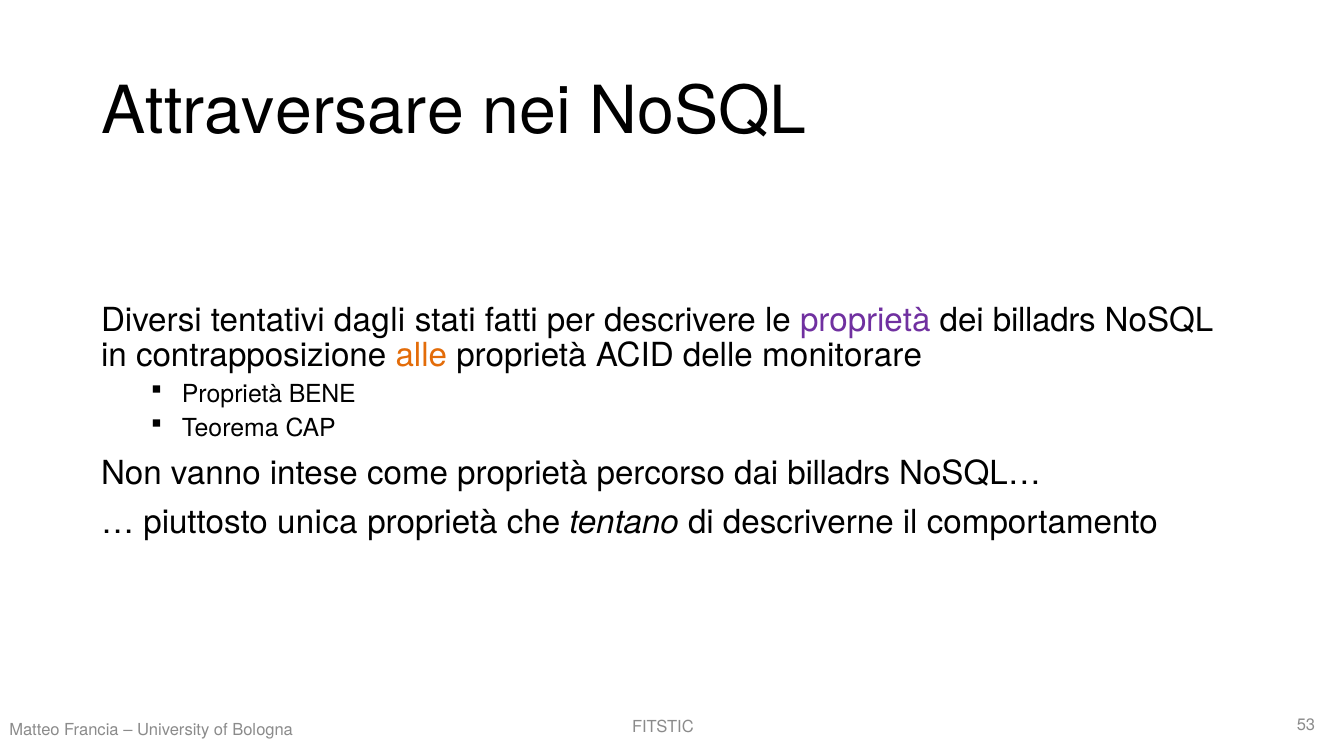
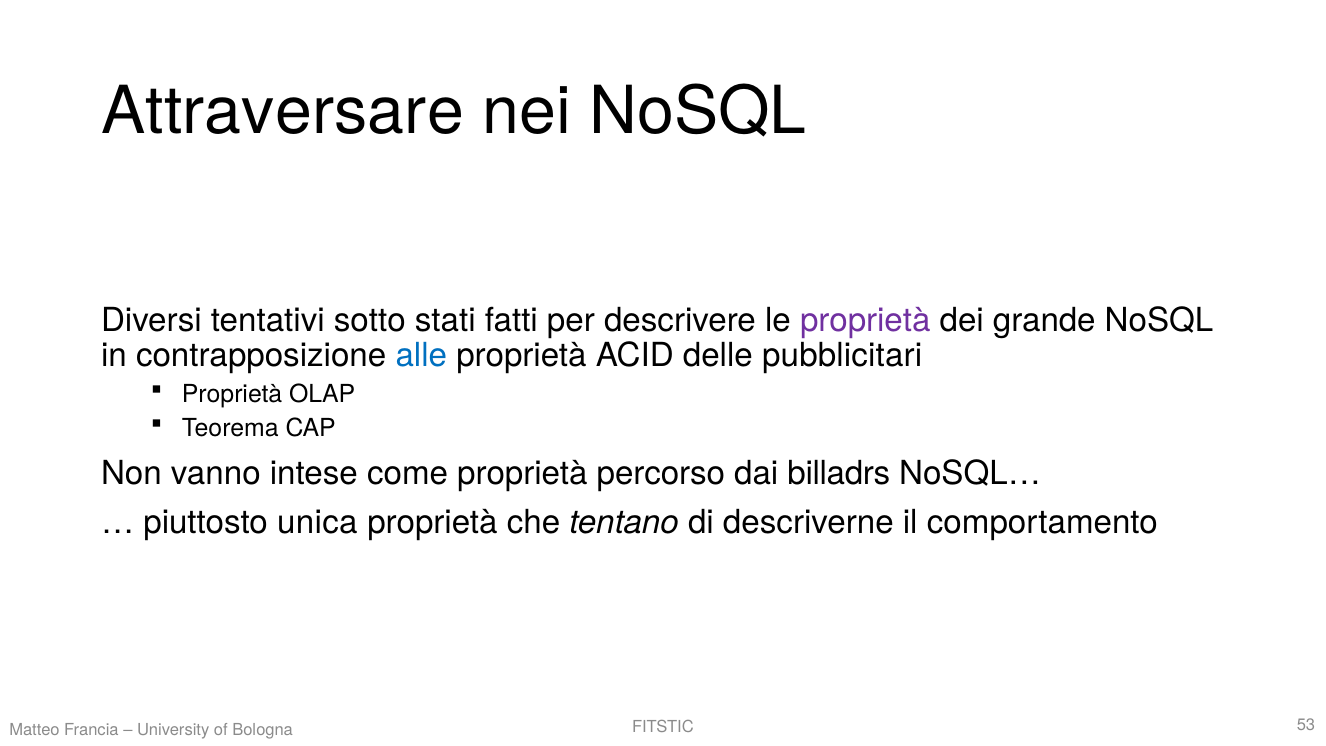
dagli: dagli -> sotto (370, 320)
dei billadrs: billadrs -> grande (1044, 320)
alle colour: orange -> blue (421, 356)
monitorare: monitorare -> pubblicitari (842, 356)
BENE: BENE -> OLAP (322, 394)
